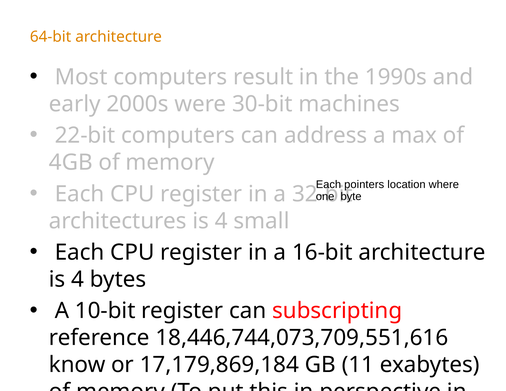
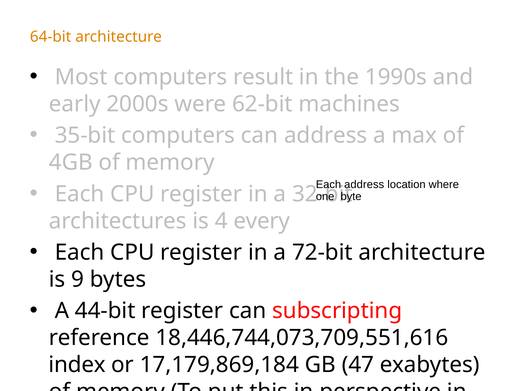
30-bit: 30-bit -> 62-bit (262, 104)
22-bit: 22-bit -> 35-bit (85, 135)
Each pointers: pointers -> address (364, 185)
small: small -> every (262, 221)
16-bit: 16-bit -> 72-bit (322, 252)
4: 4 -> 9 (78, 279)
10-bit: 10-bit -> 44-bit (105, 311)
know: know -> index (77, 365)
11: 11 -> 47 (358, 365)
